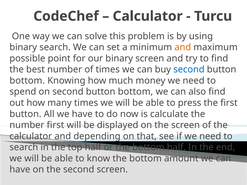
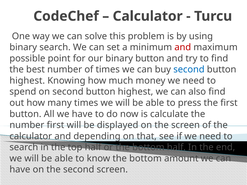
and colour: orange -> red (183, 47)
binary screen: screen -> button (150, 58)
bottom: bottom -> highest (27, 81)
on second button bottom: bottom -> highest (135, 92)
